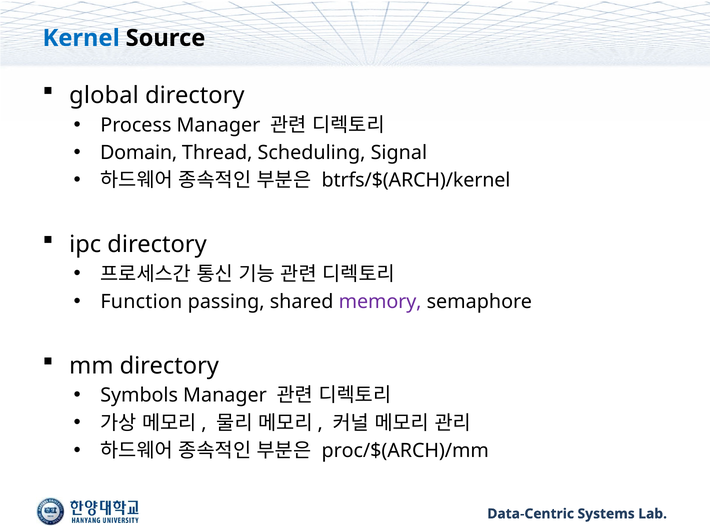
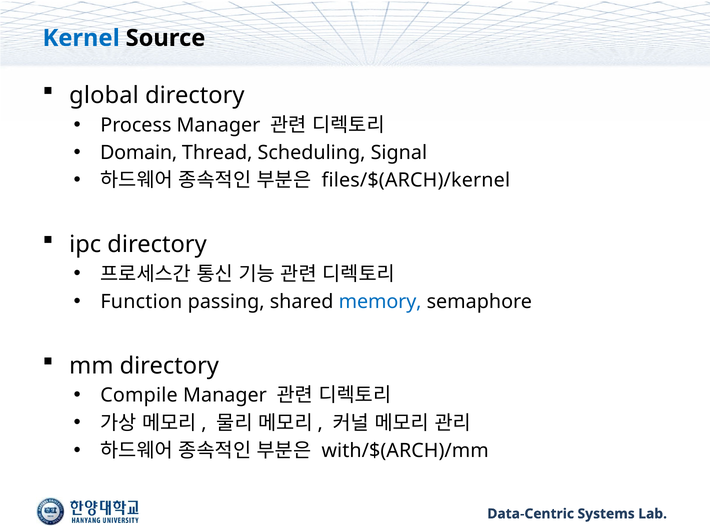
btrfs/$(ARCH)/kernel: btrfs/$(ARCH)/kernel -> files/$(ARCH)/kernel (416, 180)
memory colour: purple -> blue (380, 302)
Symbols: Symbols -> Compile (139, 396)
proc/$(ARCH)/mm: proc/$(ARCH)/mm -> with/$(ARCH)/mm (405, 451)
